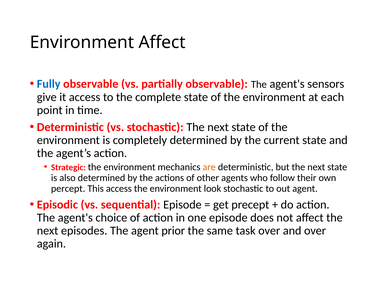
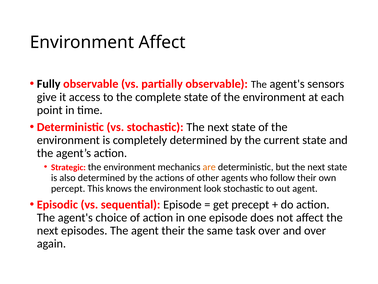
Fully colour: blue -> black (49, 84)
This access: access -> knows (119, 188)
agent prior: prior -> their (173, 230)
